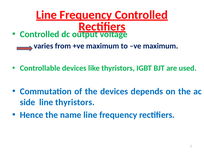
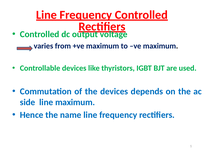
line thyristors: thyristors -> maximum (75, 102)
